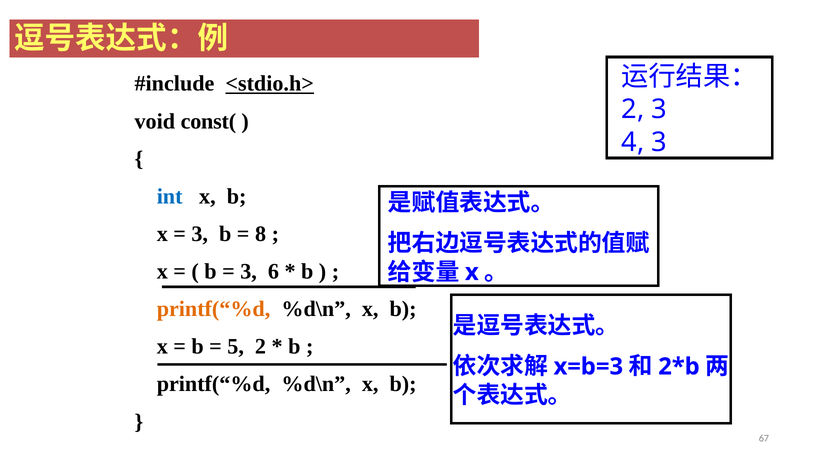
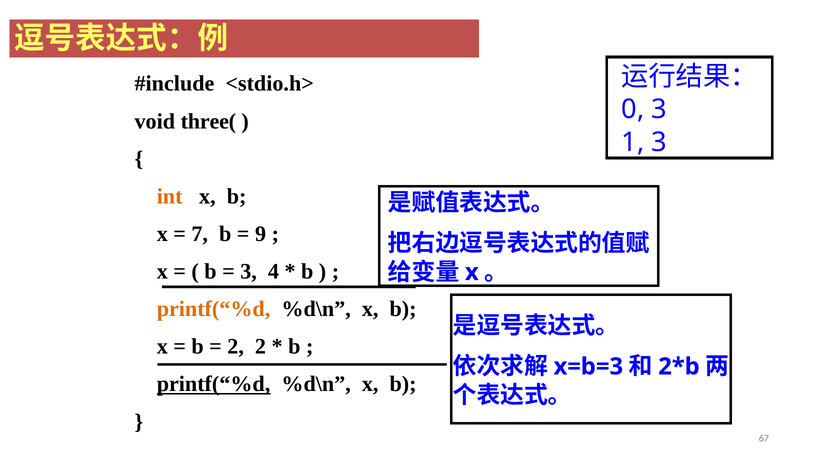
<stdio.h> underline: present -> none (270, 84)
2: 2 -> 0 (633, 109)
const(: const( -> three( (208, 121)
4: 4 -> 1 (633, 142)
int colour: blue -> orange (170, 196)
3: 3 -> 7 (200, 234)
8: 8 -> 9 (261, 234)
6: 6 -> 4 (273, 271)
5: 5 -> 2 (236, 347)
printf(“%d underline: none -> present (214, 384)
